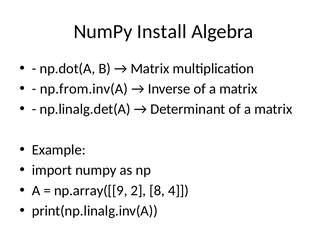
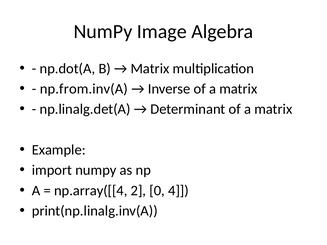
Install: Install -> Image (162, 32)
np.array([[9: np.array([[9 -> np.array([[4 (91, 191)
8: 8 -> 0 (157, 191)
